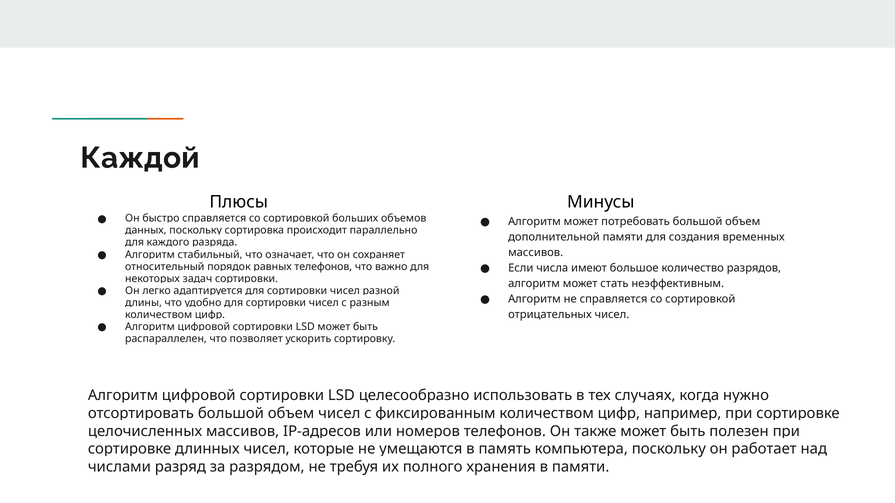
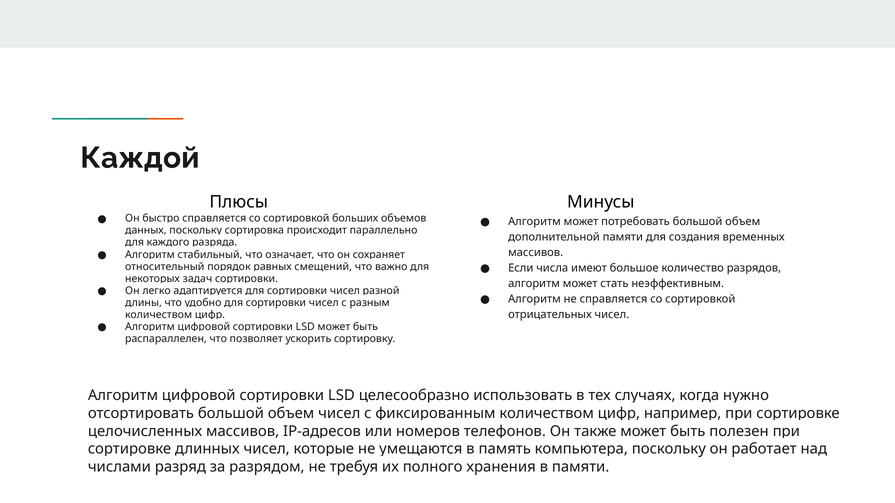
телефонов: телефонов -> смещений (323, 267)
